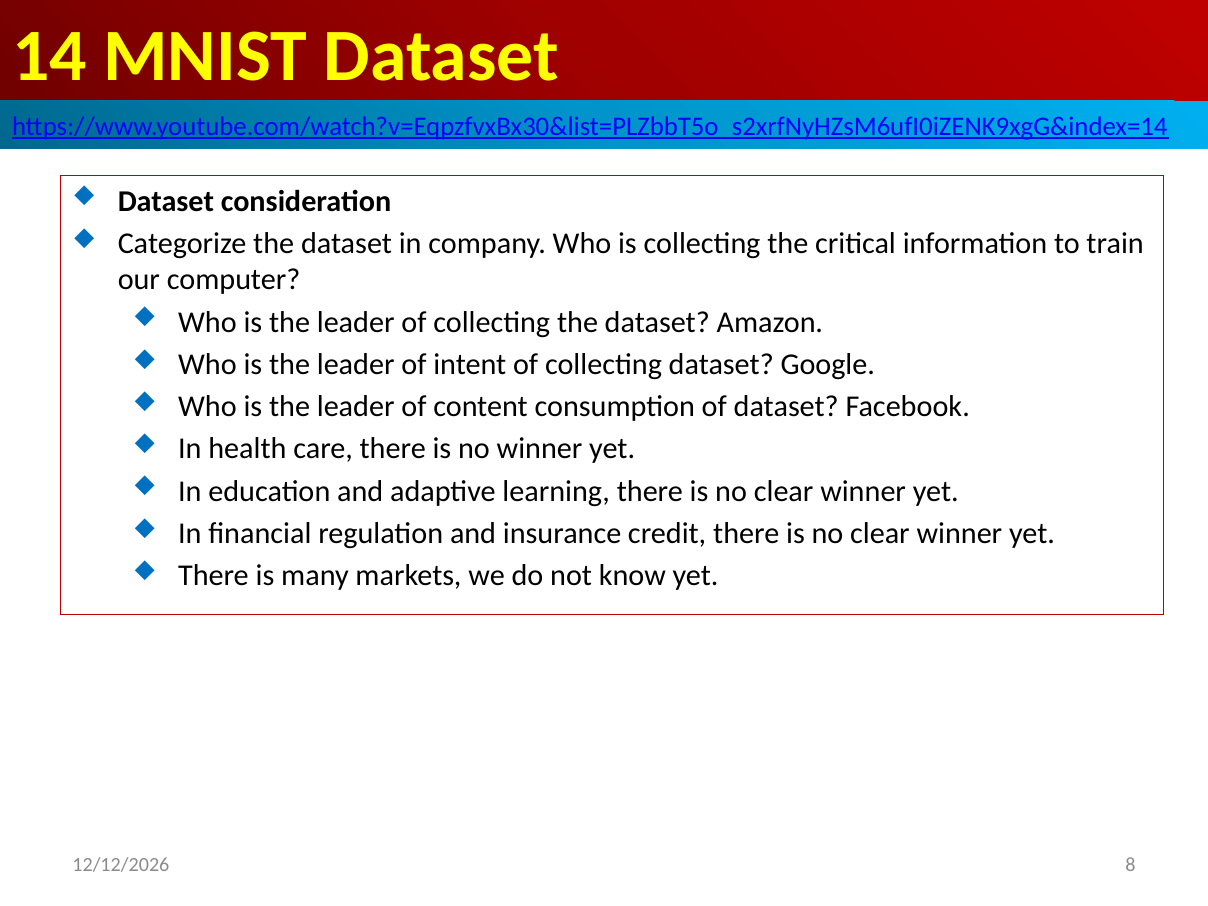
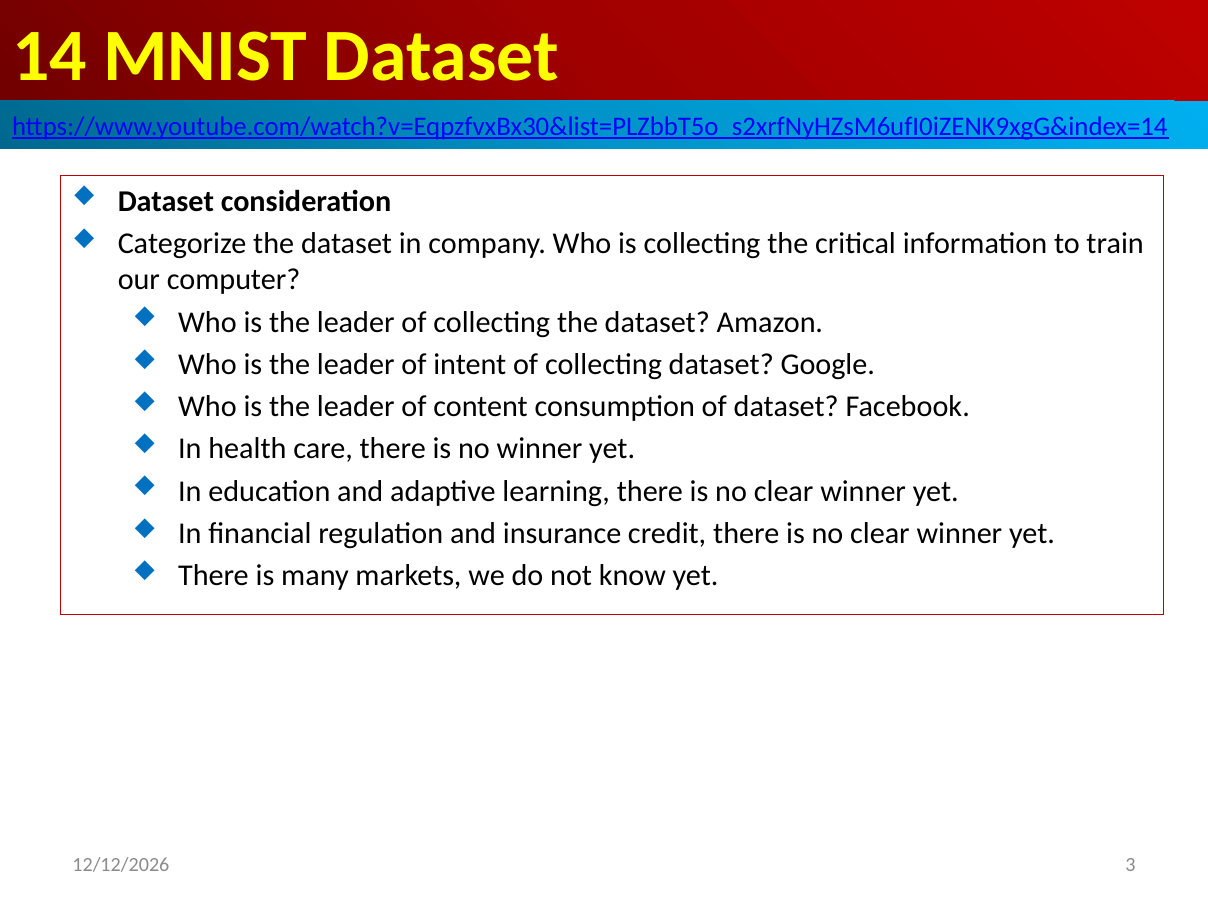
8: 8 -> 3 (1131, 865)
